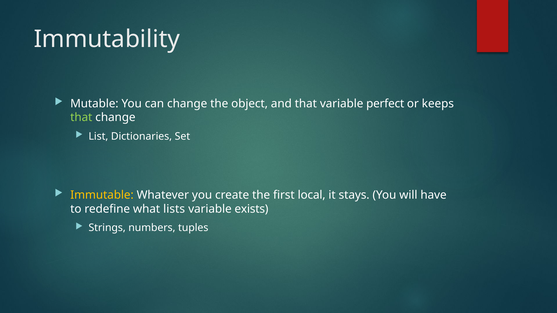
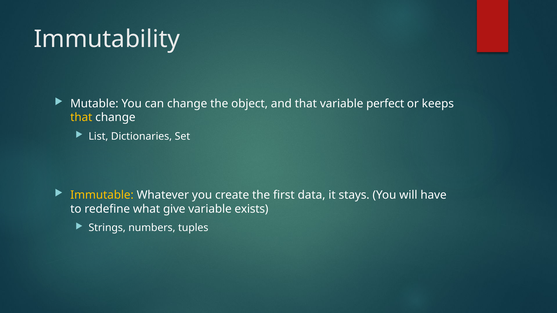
that colour: light green -> yellow (81, 118)
local: local -> data (312, 195)
lists: lists -> give (174, 209)
